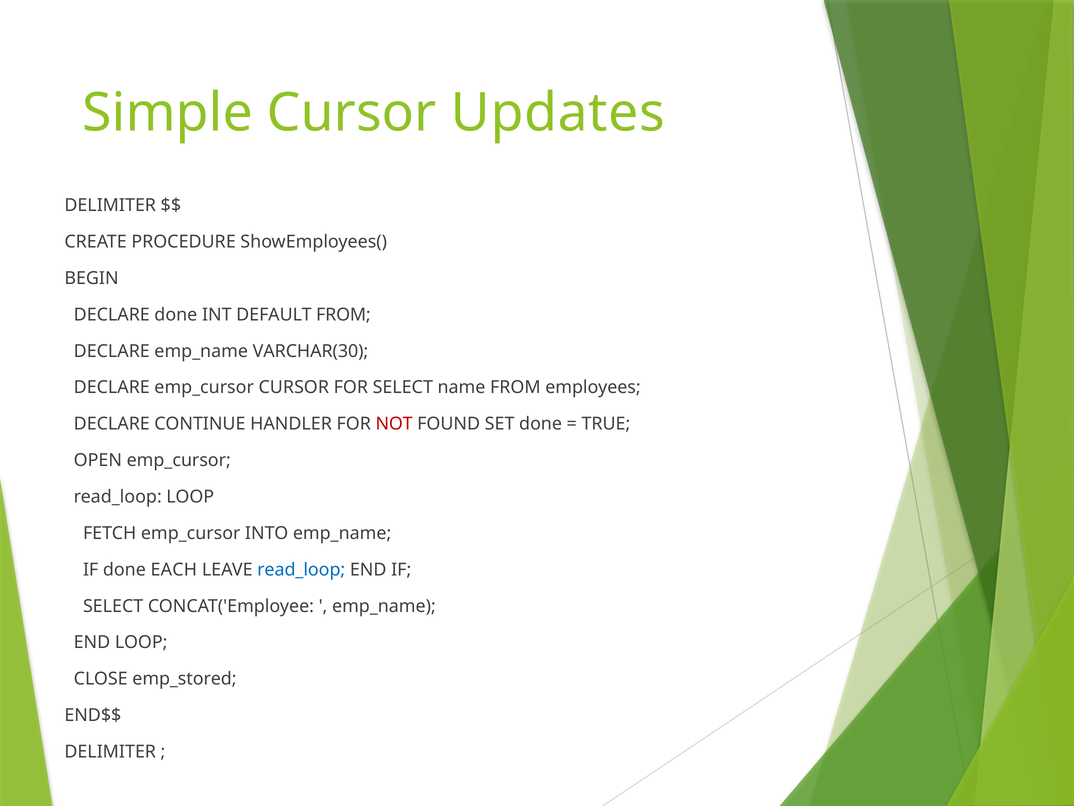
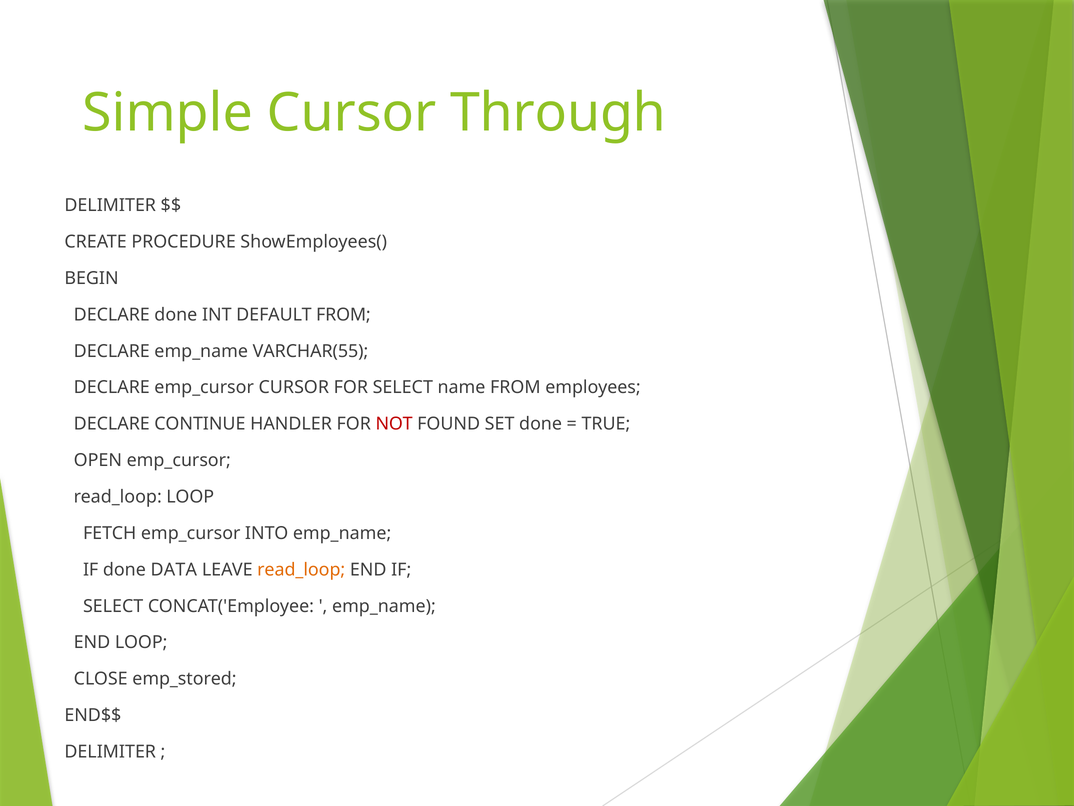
Updates: Updates -> Through (558, 113)
VARCHAR(30: VARCHAR(30 -> VARCHAR(55 (310, 351)
EACH: EACH -> DATA (174, 569)
read_loop colour: blue -> orange (301, 569)
